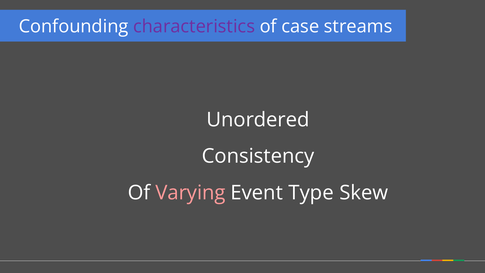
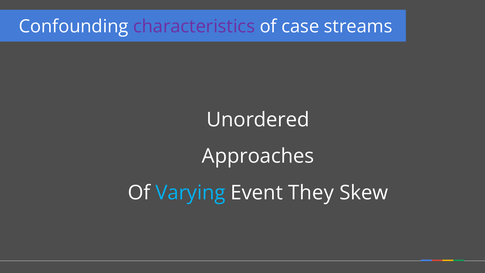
Consistency: Consistency -> Approaches (258, 156)
Varying colour: pink -> light blue (190, 193)
Type: Type -> They (311, 193)
